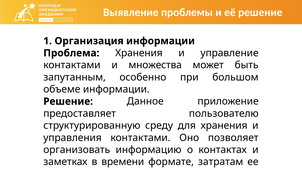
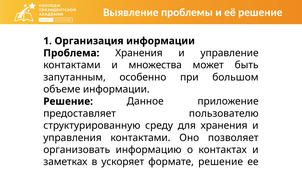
времени: времени -> ускоряет (123, 162)
формате затратам: затратам -> решение (221, 162)
